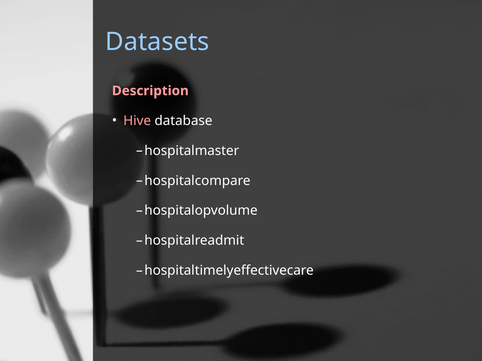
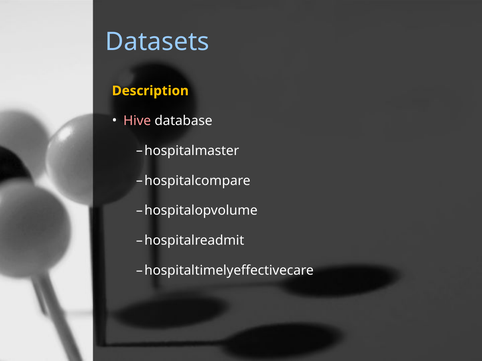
Description colour: pink -> yellow (150, 91)
